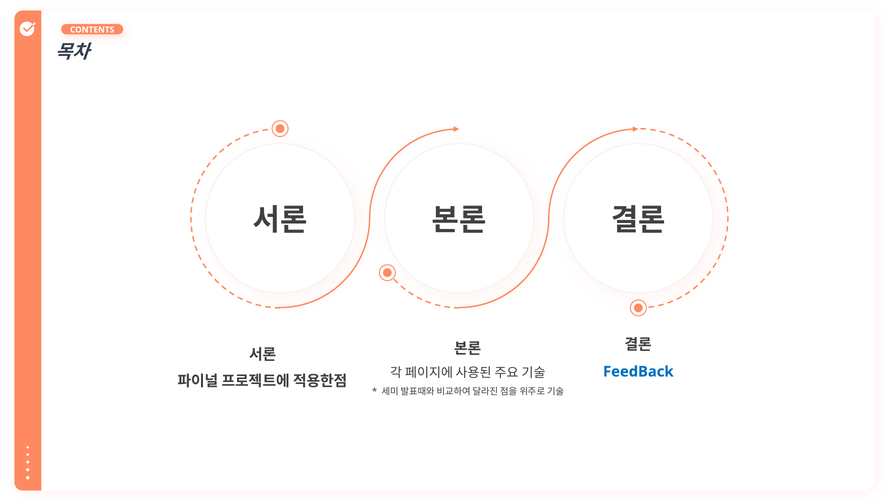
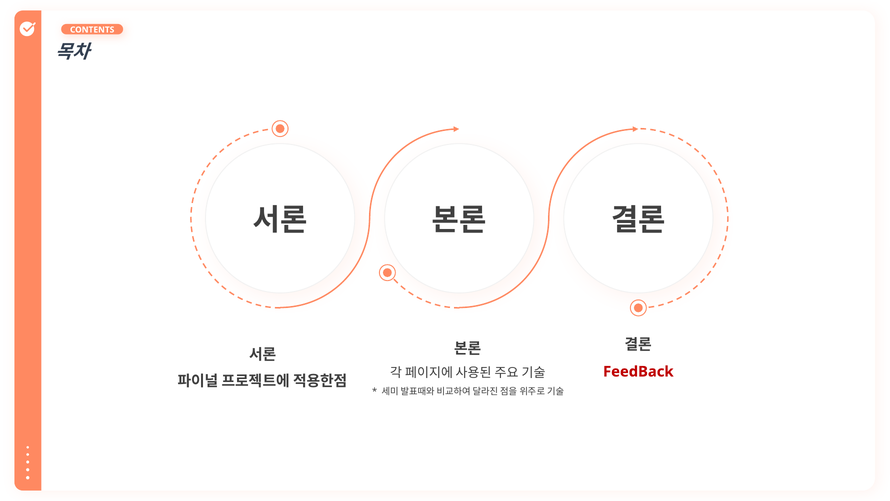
FeedBack colour: blue -> red (638, 371)
